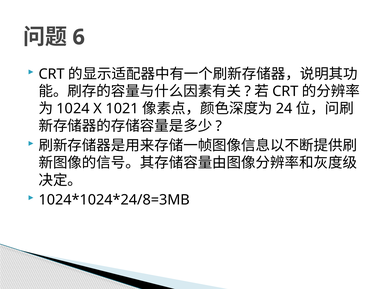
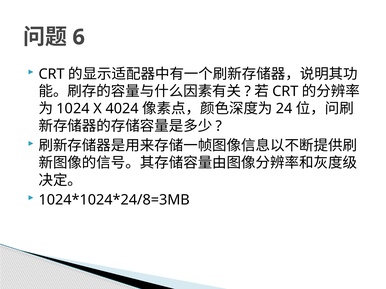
1021: 1021 -> 4024 (122, 109)
